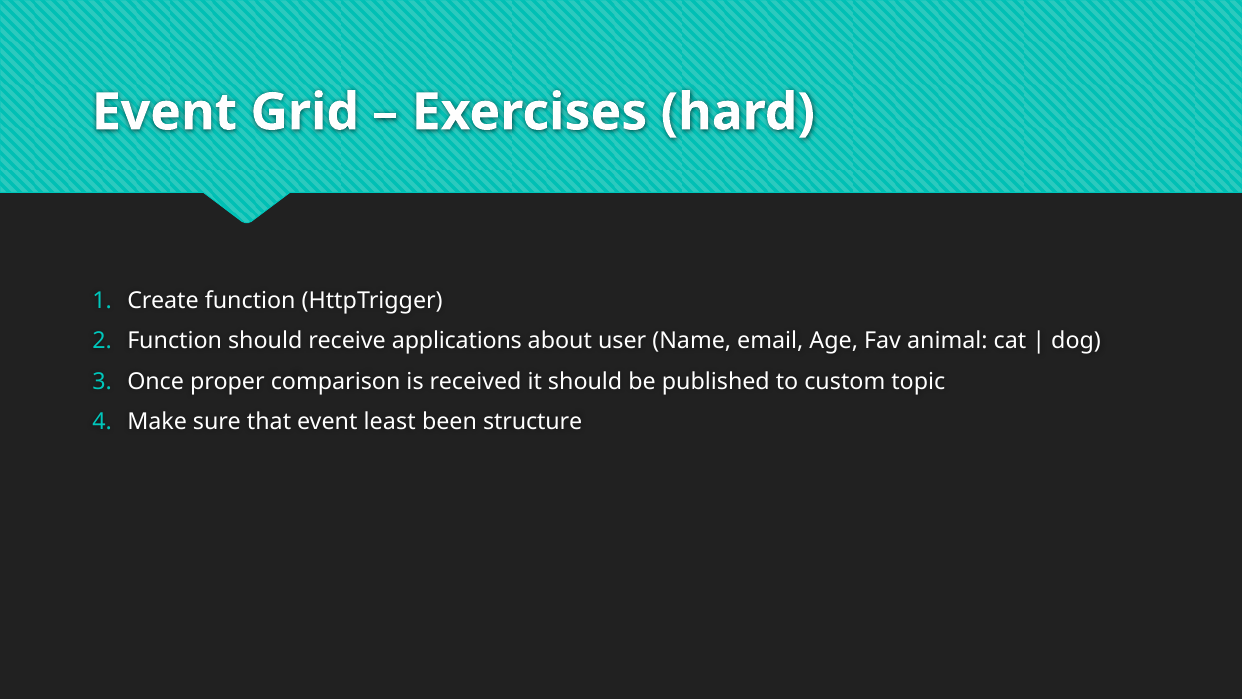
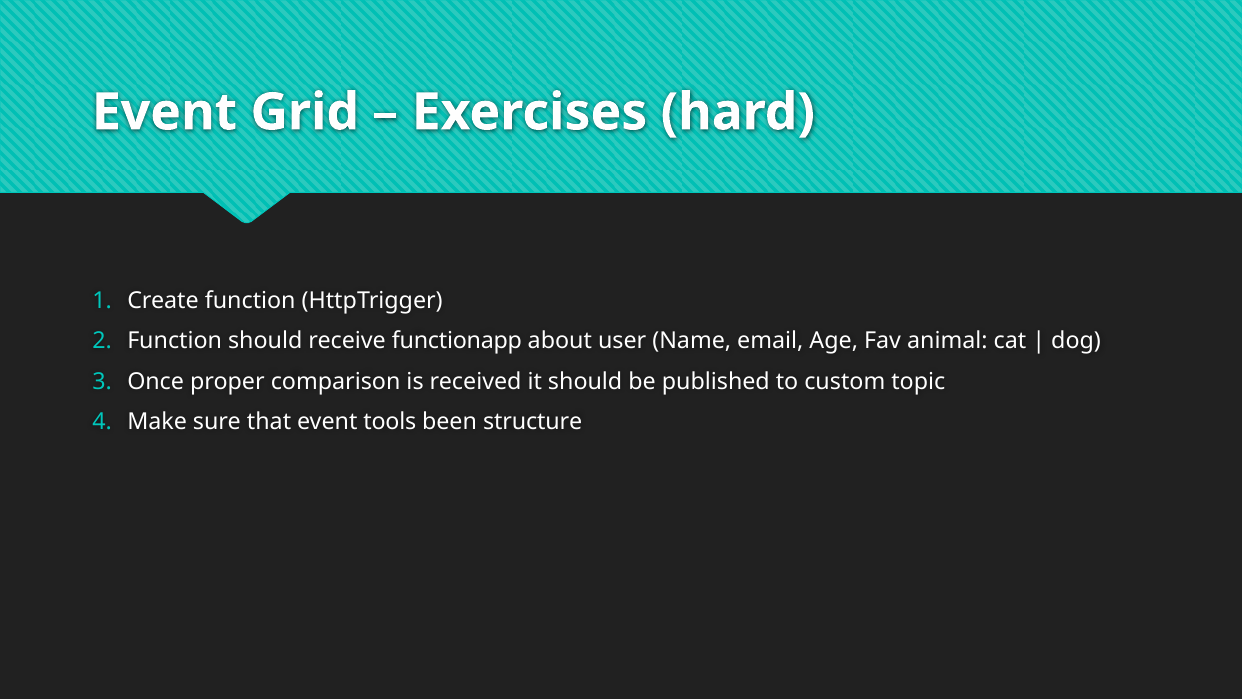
applications: applications -> functionapp (457, 341)
least: least -> tools (390, 422)
